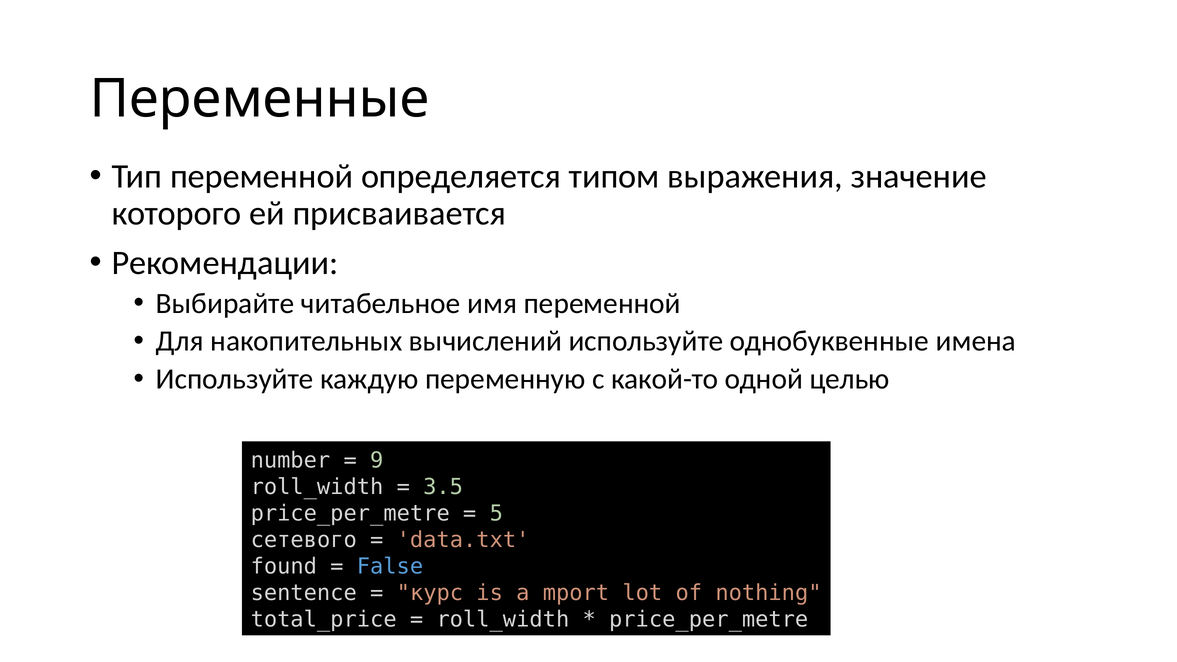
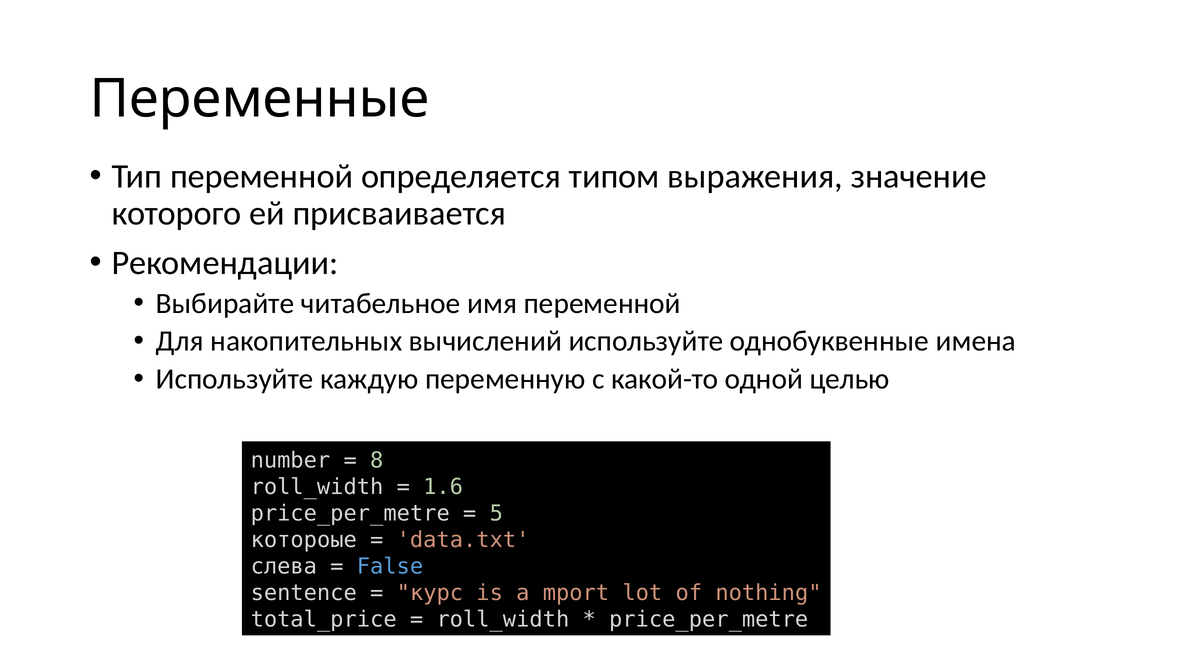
9: 9 -> 8 (377, 460)
3.5: 3.5 -> 1.6 (443, 487)
сетевого: сетевого -> котороые (304, 540)
found: found -> слева (284, 566)
